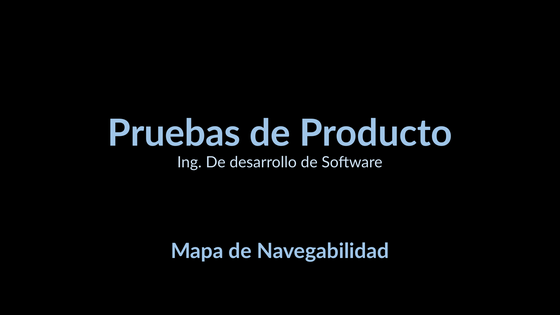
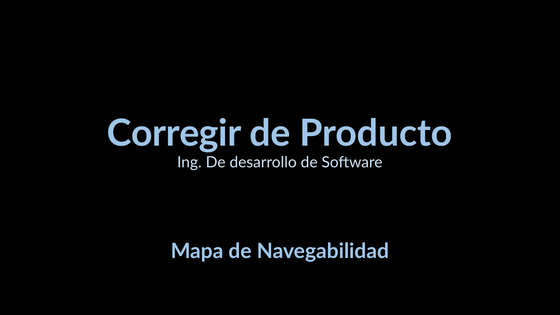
Pruebas: Pruebas -> Corregir (174, 134)
